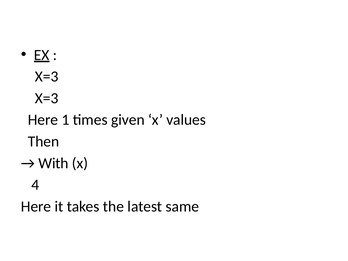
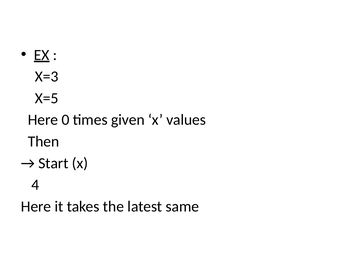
X=3: X=3 -> X=5 (47, 98)
1: 1 -> 0 (65, 120)
With: With -> Start (53, 163)
